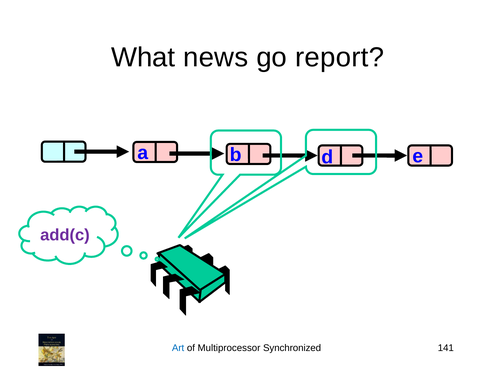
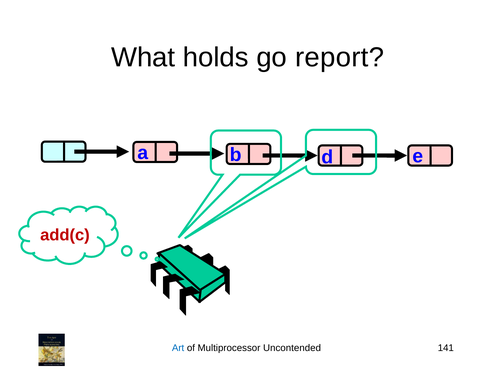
news: news -> holds (216, 57)
add(c colour: purple -> red (65, 235)
Synchronized: Synchronized -> Uncontended (292, 348)
